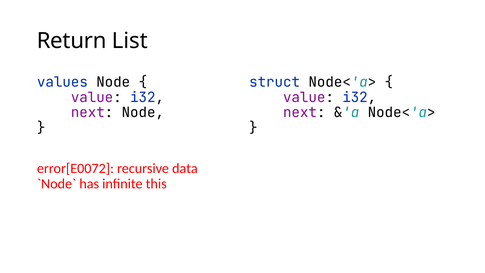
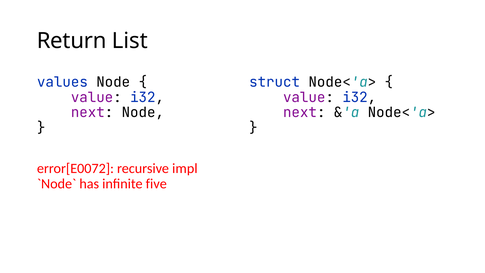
data: data -> impl (185, 169)
this: this -> five (156, 184)
